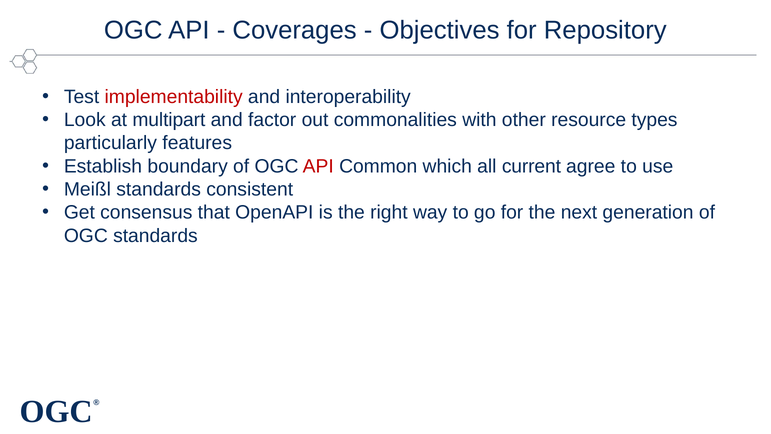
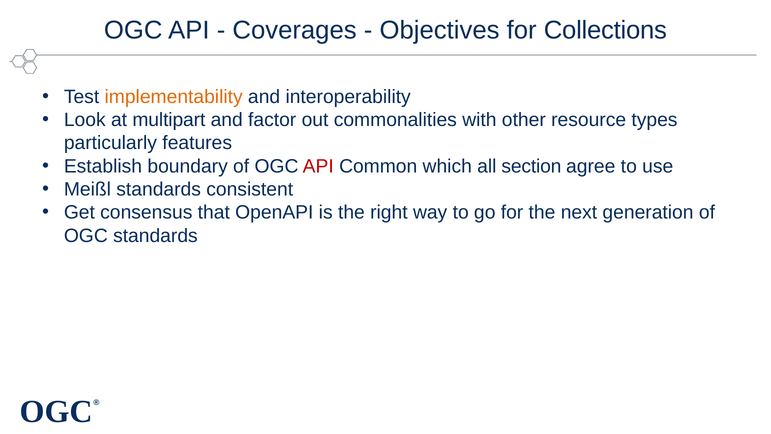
Repository: Repository -> Collections (605, 30)
implementability colour: red -> orange (174, 97)
current: current -> section (531, 166)
